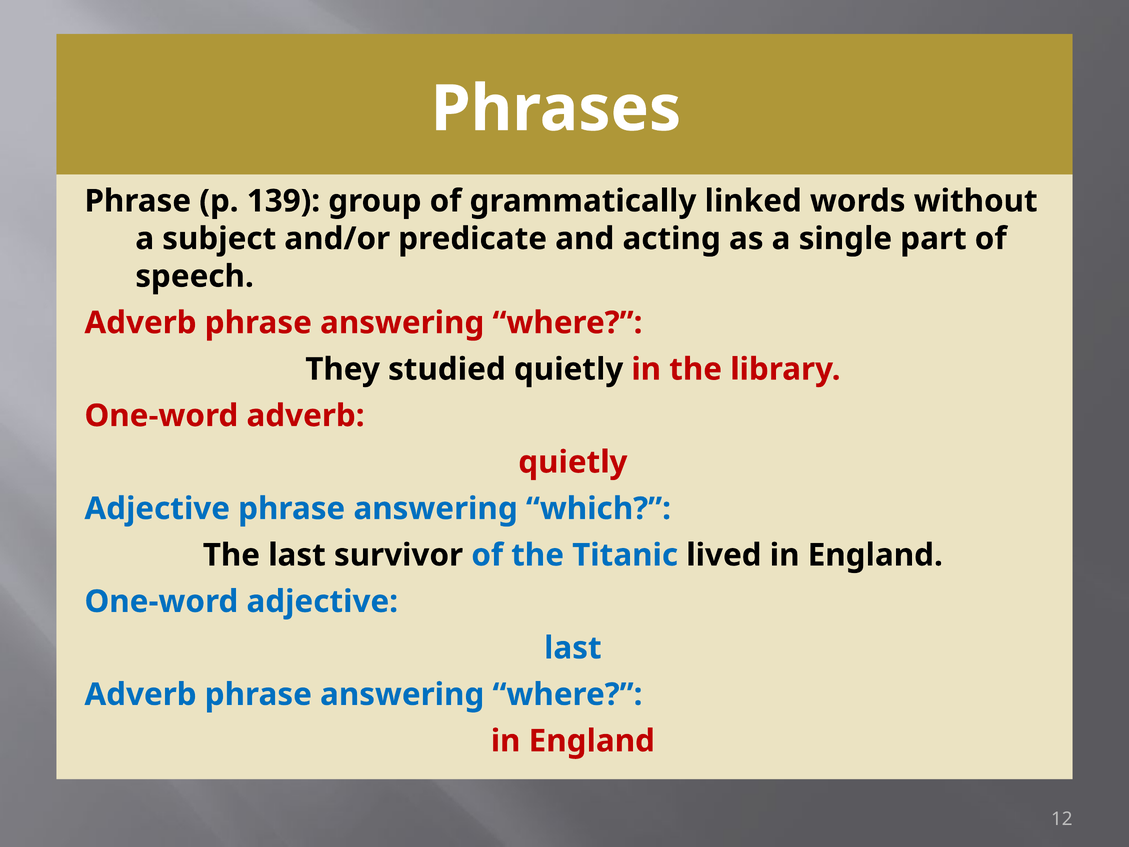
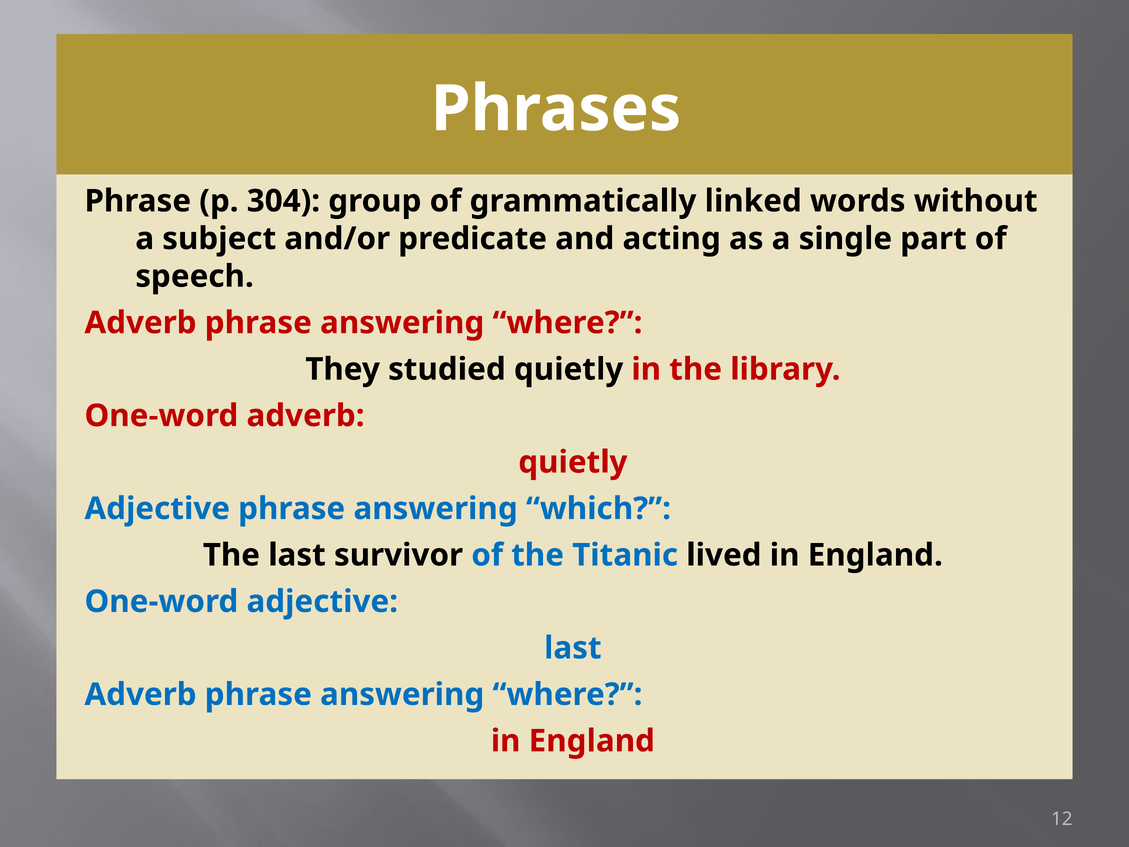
139: 139 -> 304 (283, 201)
